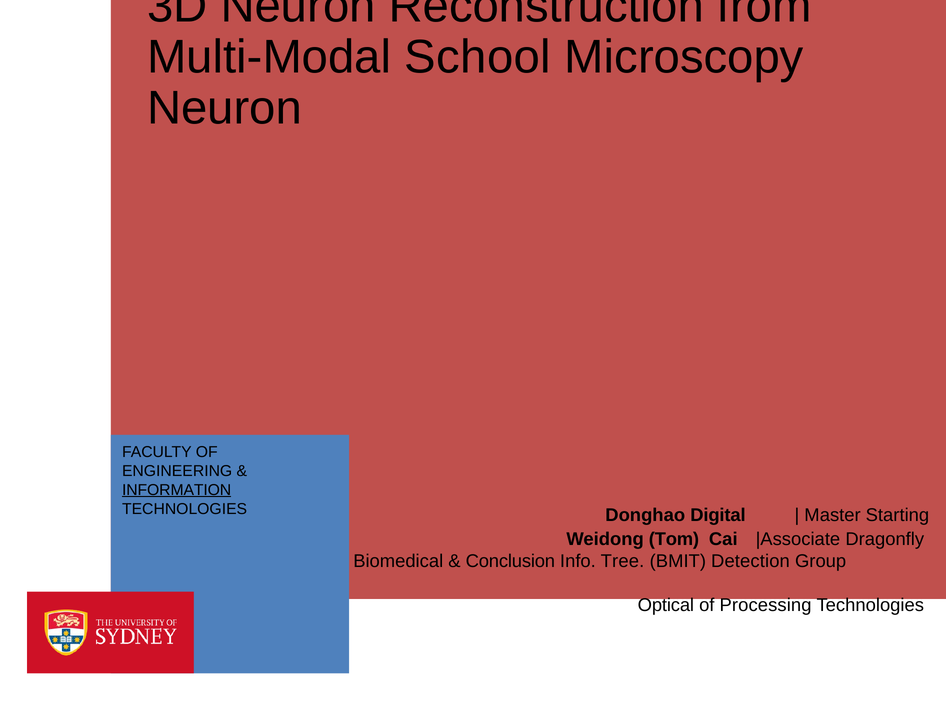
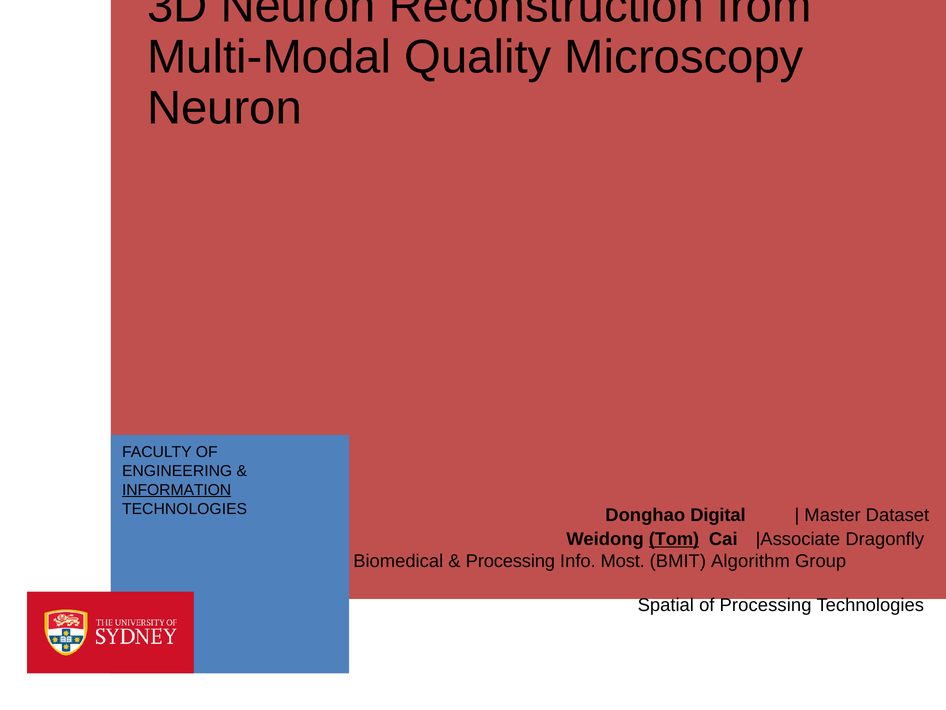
School: School -> Quality (478, 57)
Starting: Starting -> Dataset (897, 515)
Tom underline: none -> present (674, 539)
Conclusion: Conclusion -> Processing (510, 561)
Tree: Tree -> Most (623, 561)
Detection: Detection -> Algorithm (750, 561)
Optical: Optical -> Spatial (666, 605)
